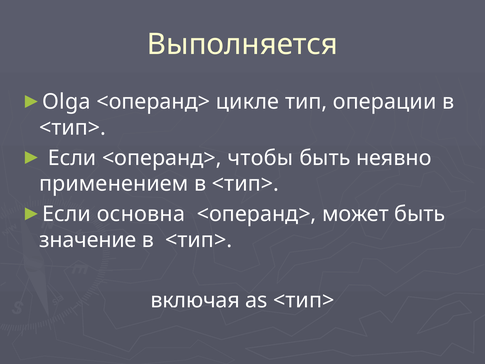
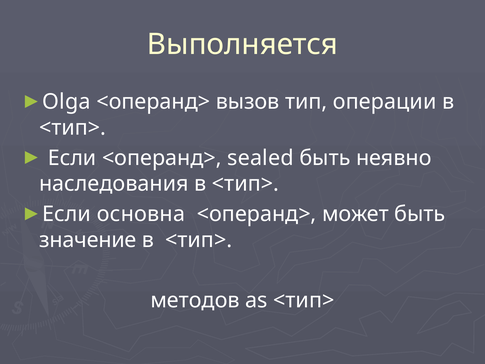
цикле: цикле -> вызов (248, 102)
чтобы: чтобы -> sealed (260, 158)
применением: применением -> наследования (114, 184)
включая: включая -> методов (195, 300)
